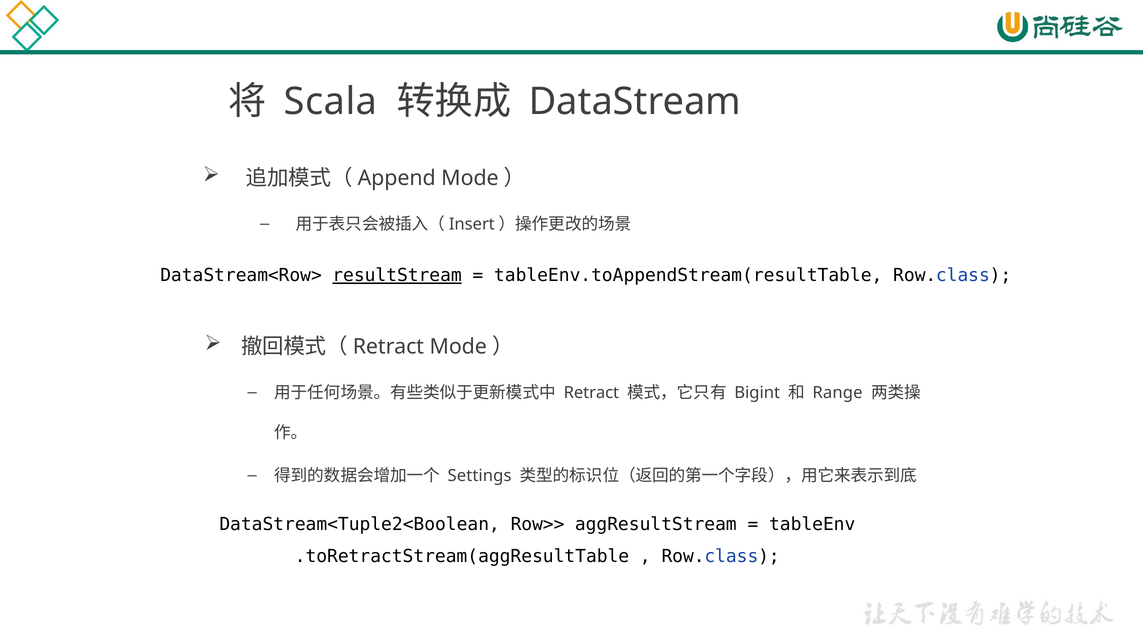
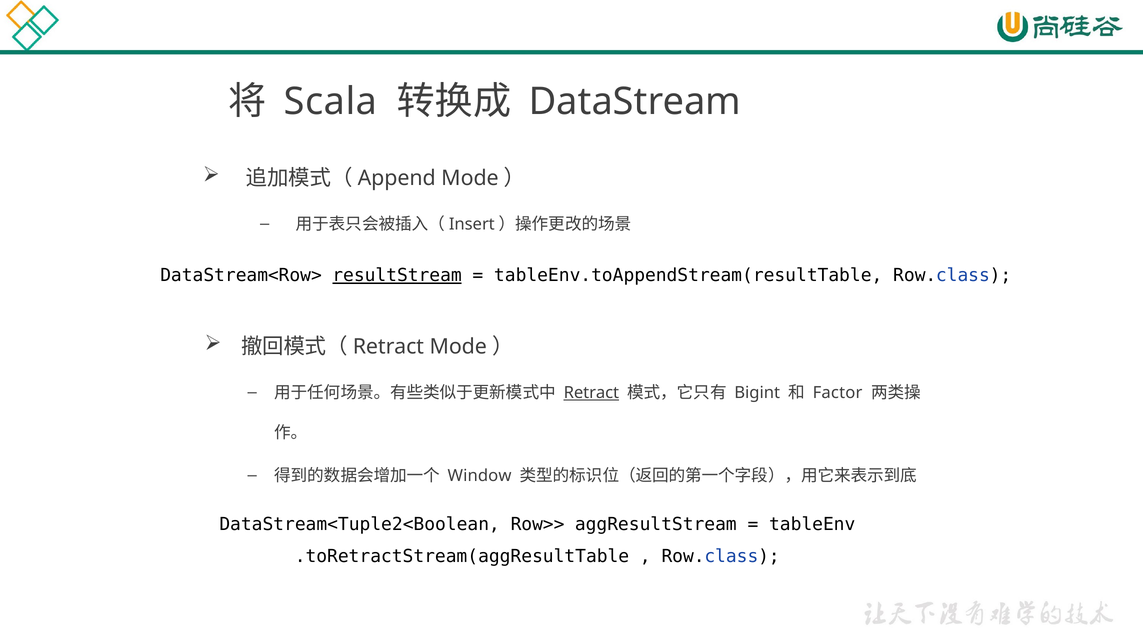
Retract underline: none -> present (591, 393)
Range: Range -> Factor (838, 393)
Settings: Settings -> Window (480, 476)
